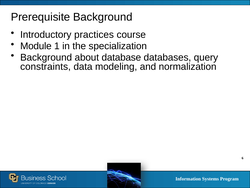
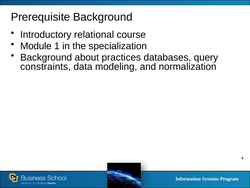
practices: practices -> relational (94, 35)
database: database -> practices (121, 57)
